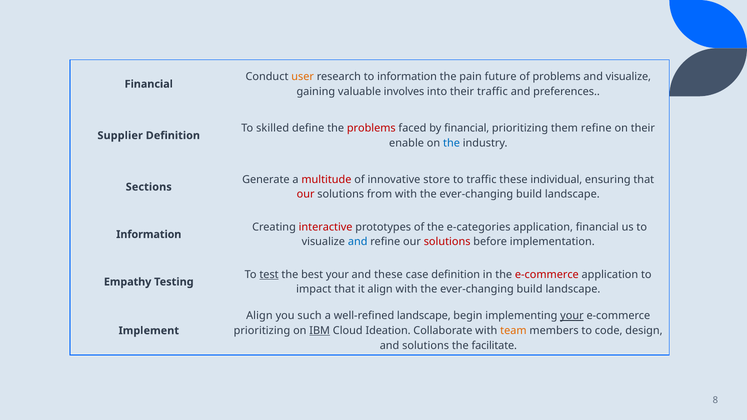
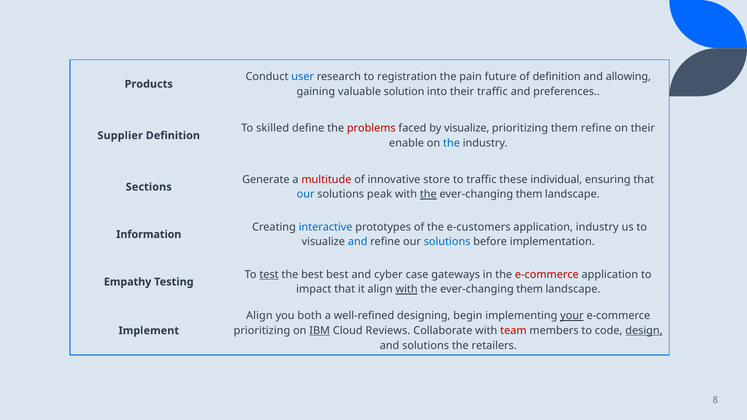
user colour: orange -> blue (303, 77)
to information: information -> registration (407, 77)
of problems: problems -> definition (557, 77)
and visualize: visualize -> allowing (628, 77)
Financial: Financial -> Products (149, 84)
involves: involves -> solution (404, 92)
by financial: financial -> visualize (467, 128)
our colour: red -> blue (306, 194)
from: from -> peak (380, 194)
the underline: none -> present (428, 194)
build: build -> them (529, 194)
interactive colour: red -> blue (326, 227)
e-categories: e-categories -> e-customers (479, 227)
application financial: financial -> industry (597, 227)
solutions colour: red -> blue (447, 242)
best your: your -> best (337, 275)
and these: these -> cyber (388, 275)
case definition: definition -> gateways (456, 275)
with underline: none -> present (407, 289)
build: build -> them (530, 289)
such: such -> both (310, 316)
well-refined landscape: landscape -> designing (424, 316)
Ideation: Ideation -> Reviews (388, 331)
team colour: orange -> red (513, 331)
design underline: none -> present (644, 331)
facilitate: facilitate -> retailers (494, 346)
